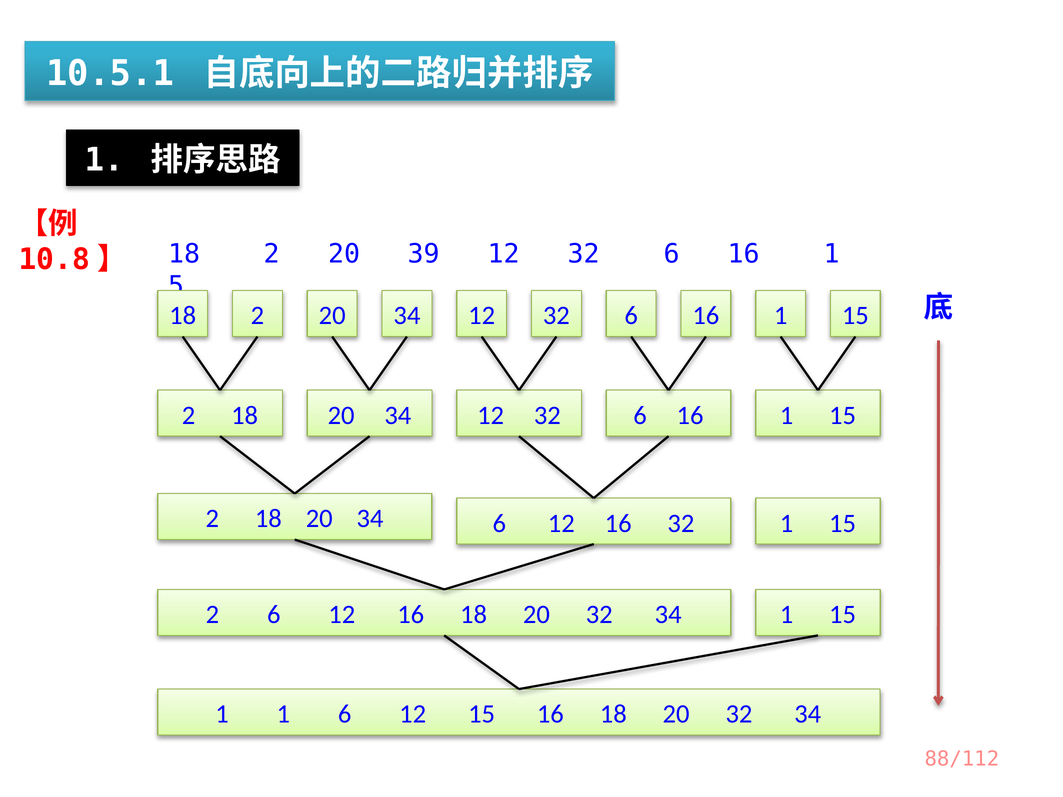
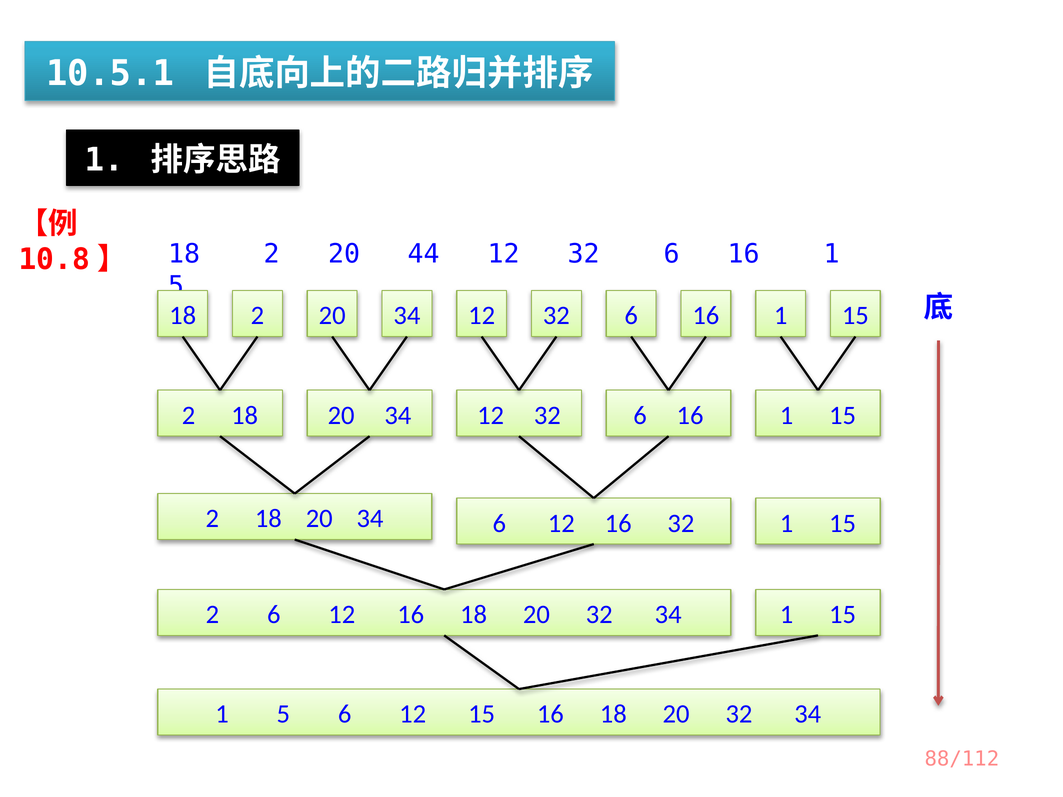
39: 39 -> 44 (424, 254)
1: 1 -> 5 (283, 714)
